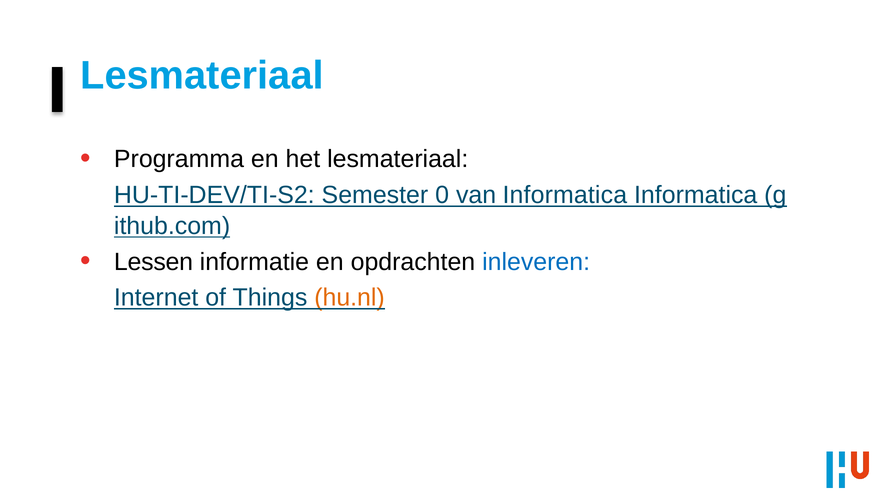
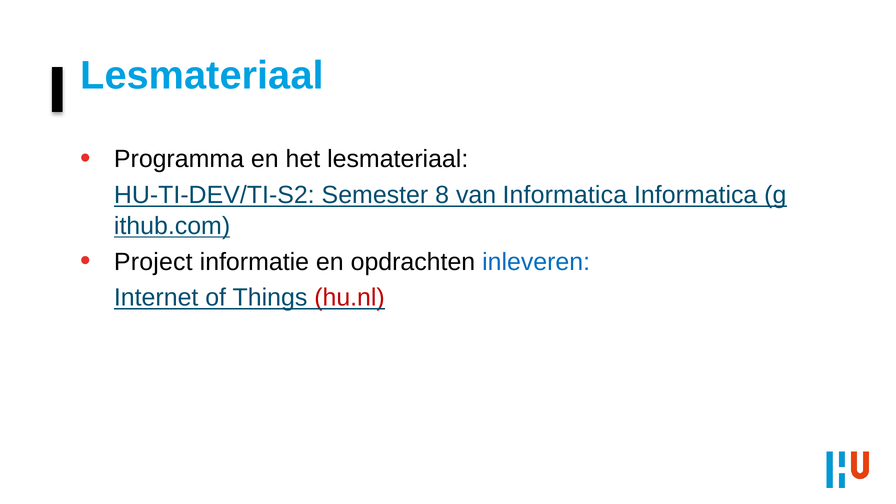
0: 0 -> 8 (442, 195)
Lessen: Lessen -> Project (153, 262)
hu.nl colour: orange -> red (350, 298)
